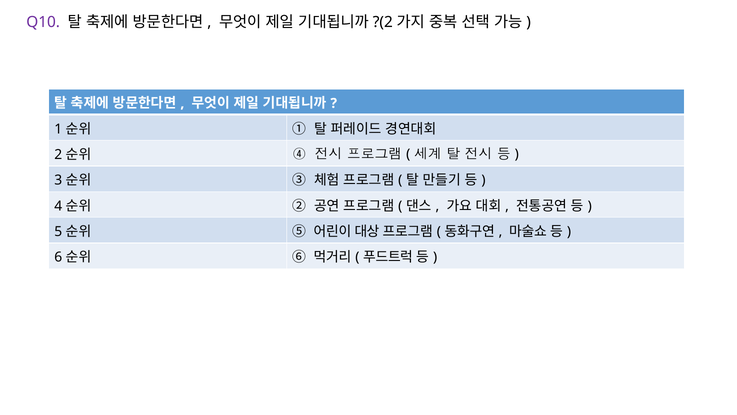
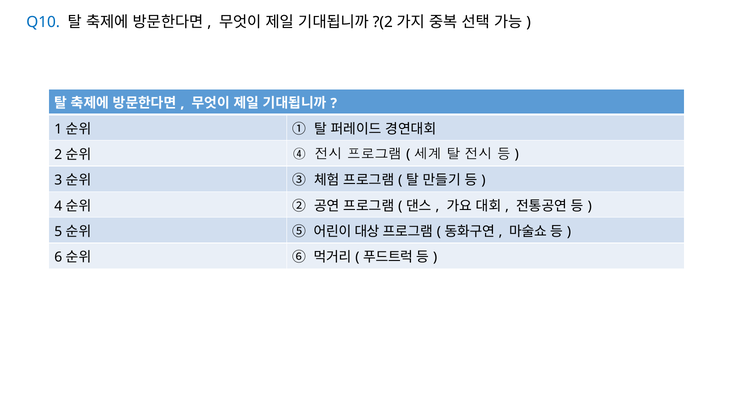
Q10 colour: purple -> blue (43, 22)
